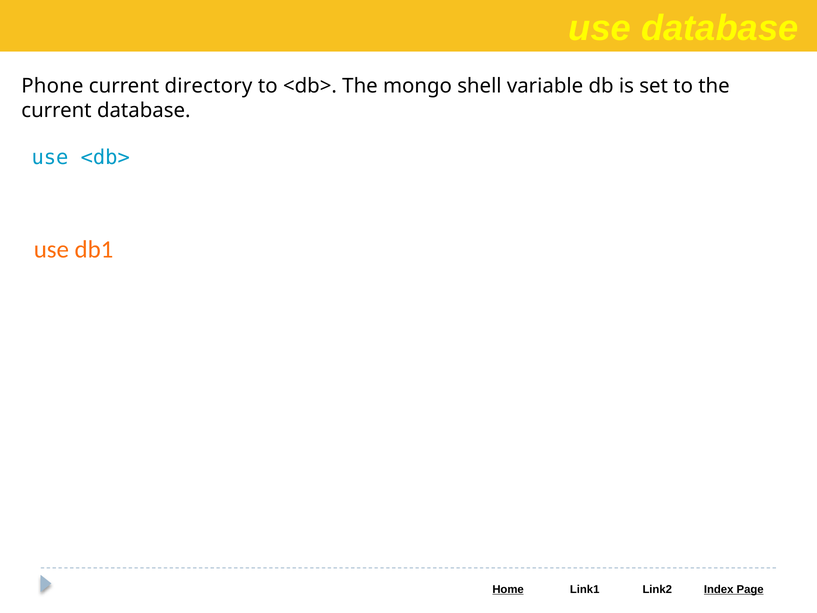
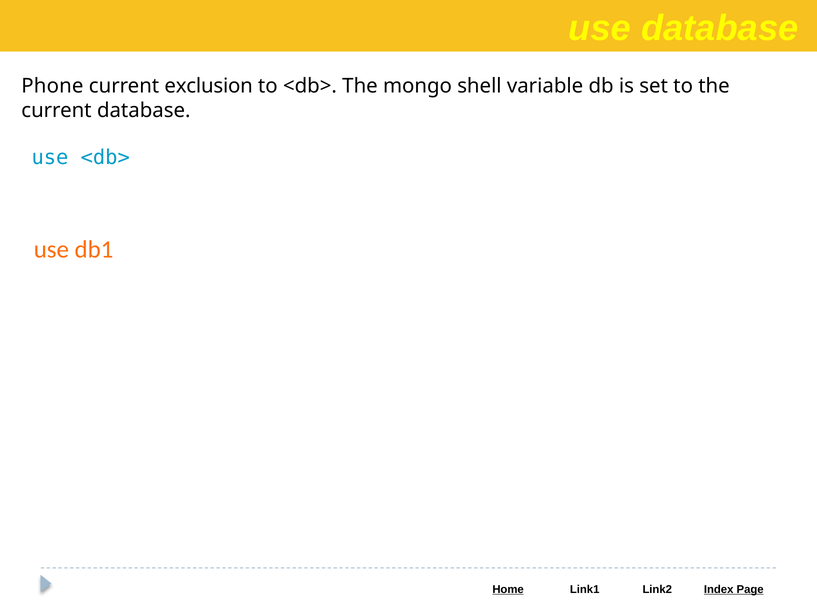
directory: directory -> exclusion (209, 86)
